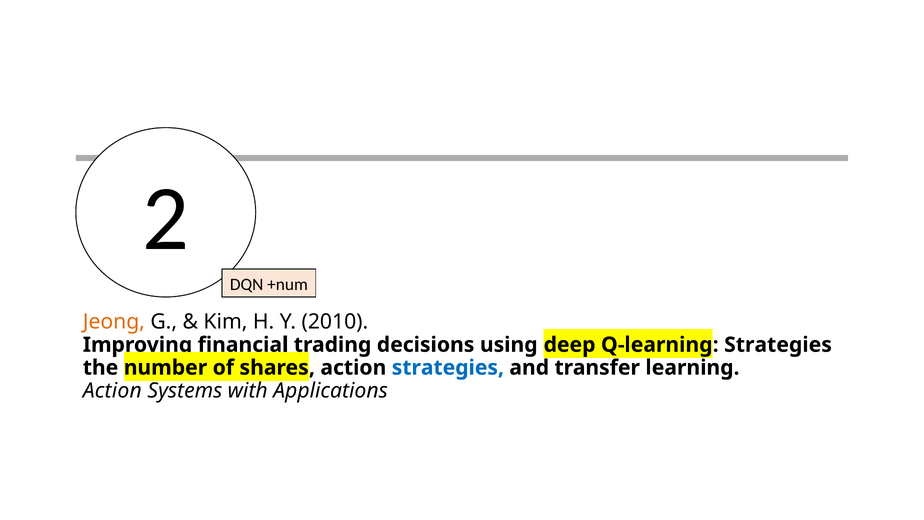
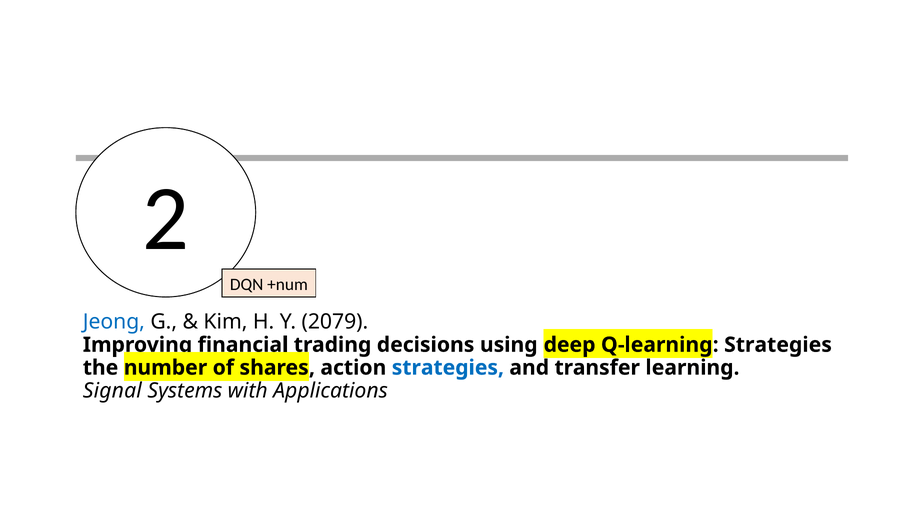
Jeong colour: orange -> blue (114, 322)
2010: 2010 -> 2079 (335, 322)
Action: Action -> Signal (112, 390)
